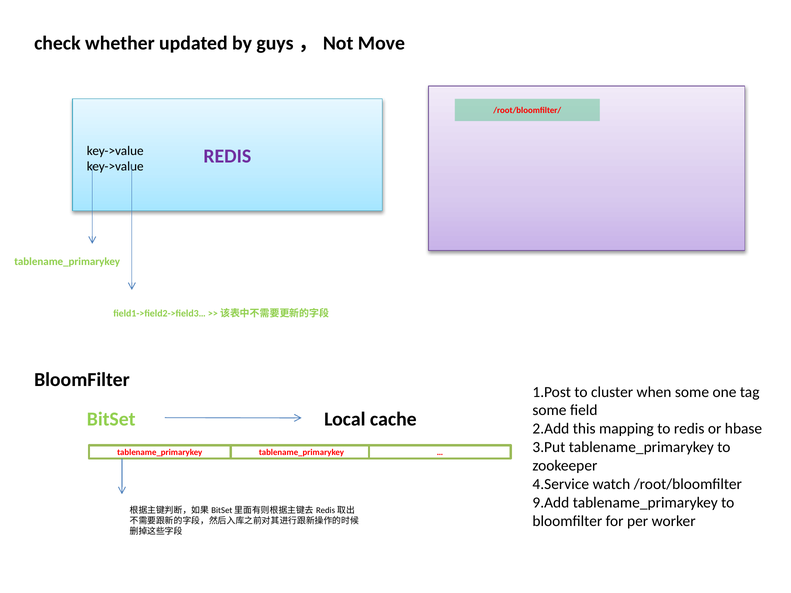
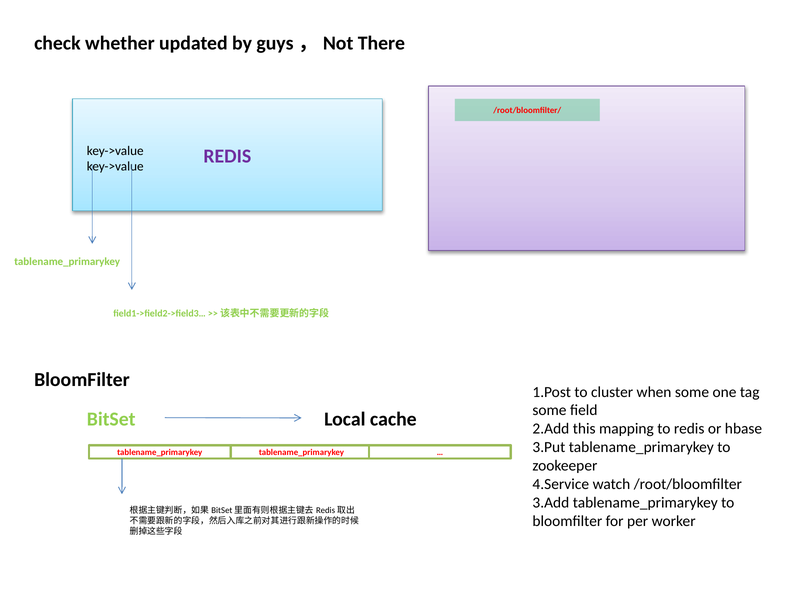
Move: Move -> There (381, 43)
9.Add: 9.Add -> 3.Add (551, 503)
